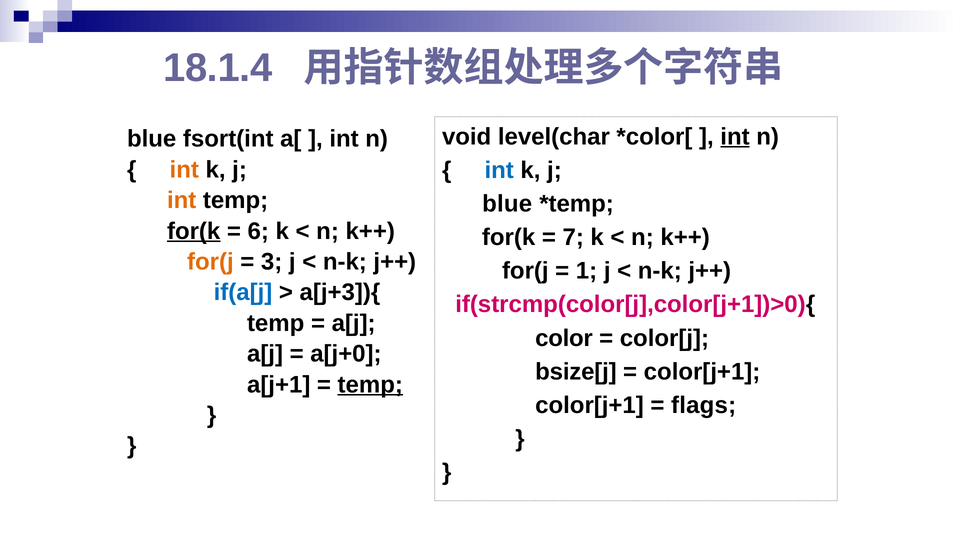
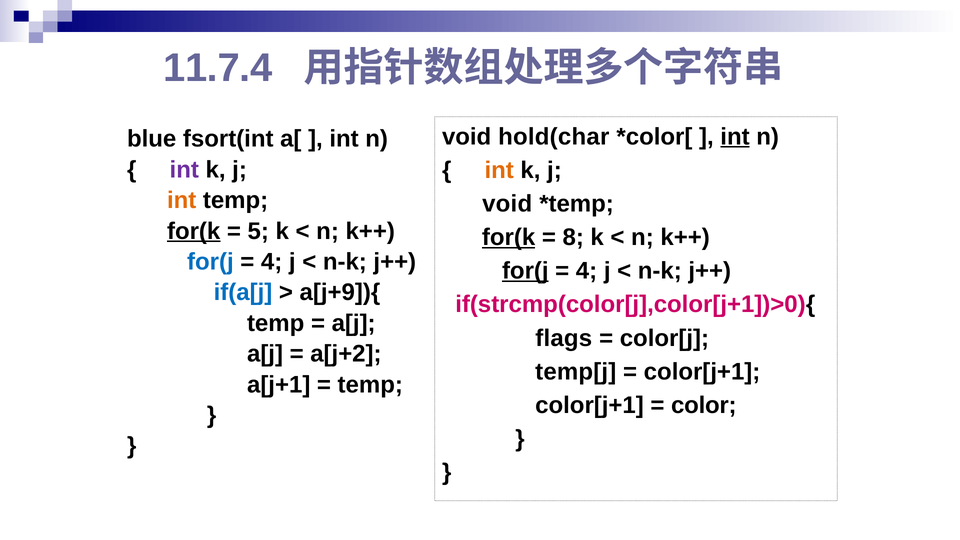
18.1.4: 18.1.4 -> 11.7.4 (218, 68)
level(char: level(char -> hold(char (554, 137)
int colour: orange -> purple (184, 170)
int colour: blue -> orange (499, 170)
blue: blue -> void (507, 204)
6: 6 -> 5 (258, 231)
for(k underline: none -> present (509, 237)
7: 7 -> 8 (573, 237)
for(j colour: orange -> blue (210, 262)
3: 3 -> 4 (272, 262)
for(j underline: none -> present (525, 271)
1: 1 -> 4 (587, 271)
a[j+3]){: a[j+3]){ -> a[j+9]){ (340, 292)
color: color -> flags (564, 338)
a[j+0: a[j+0 -> a[j+2 (346, 354)
bsize[j: bsize[j -> temp[j (576, 372)
temp underline: present -> none (370, 385)
flags: flags -> color (704, 405)
